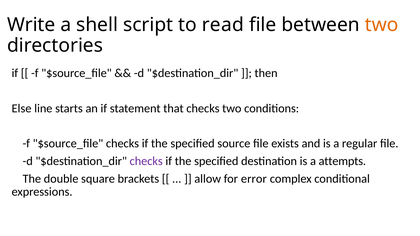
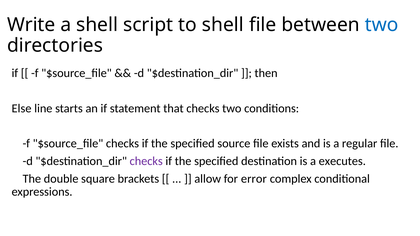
to read: read -> shell (223, 25)
two colour: orange -> blue (382, 25)
attempts: attempts -> executes (342, 161)
